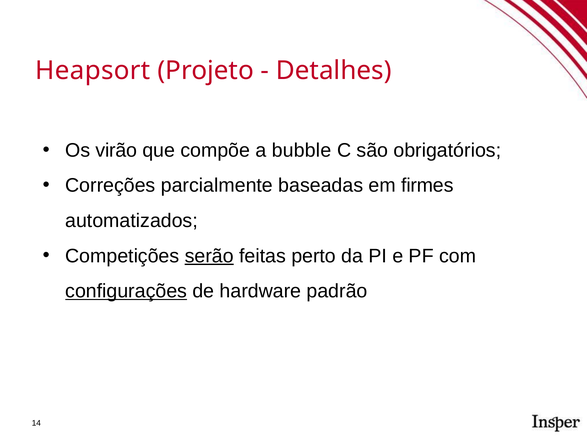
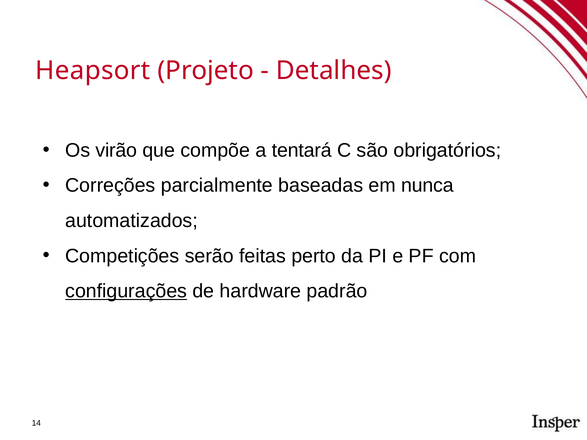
bubble: bubble -> tentará (302, 150)
firmes: firmes -> nunca (427, 186)
serão underline: present -> none (209, 256)
